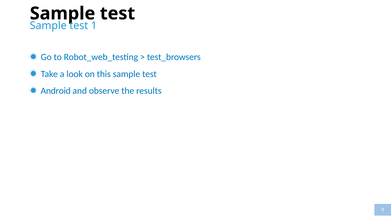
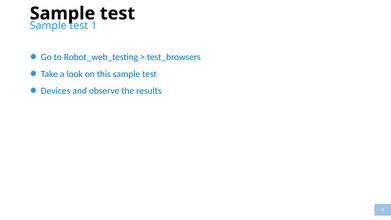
Android: Android -> Devices (56, 91)
